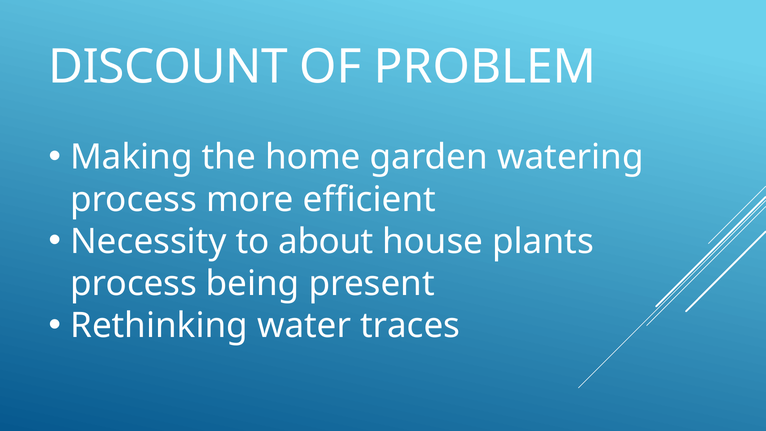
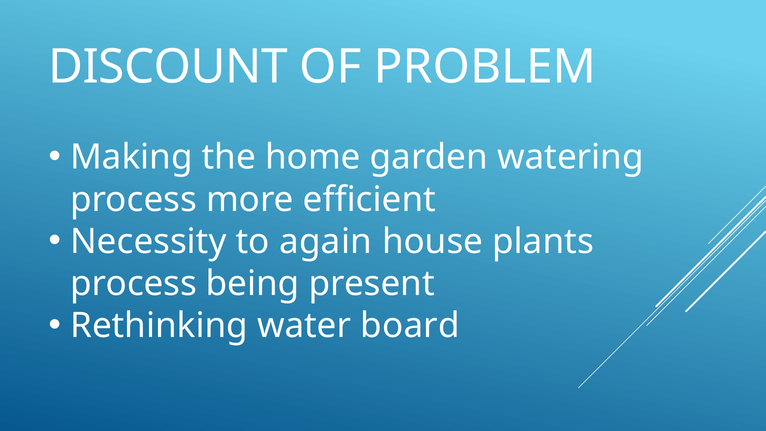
about: about -> again (326, 242)
traces: traces -> board (410, 326)
